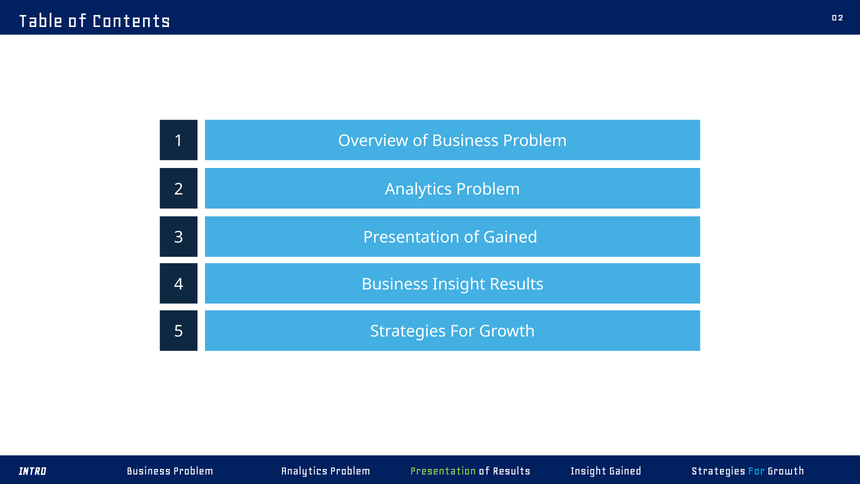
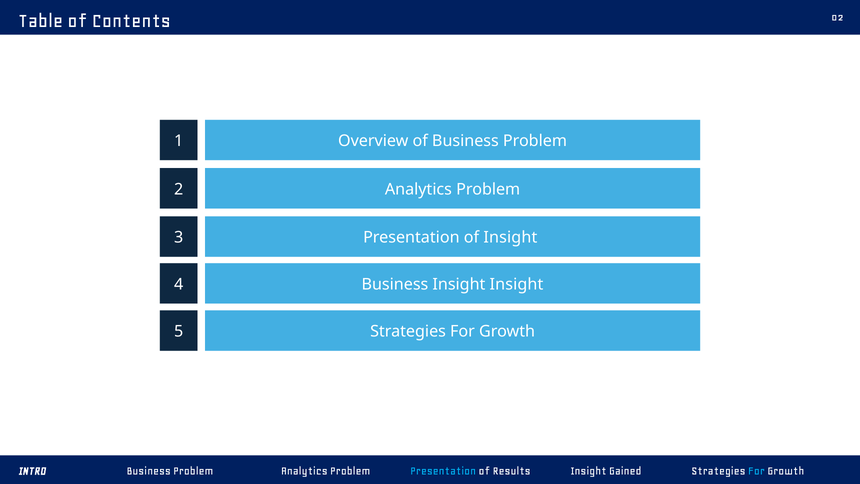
of Gained: Gained -> Insight (510, 238)
Insight Results: Results -> Insight (516, 284)
Presentation colour: light green -> light blue (443, 470)
